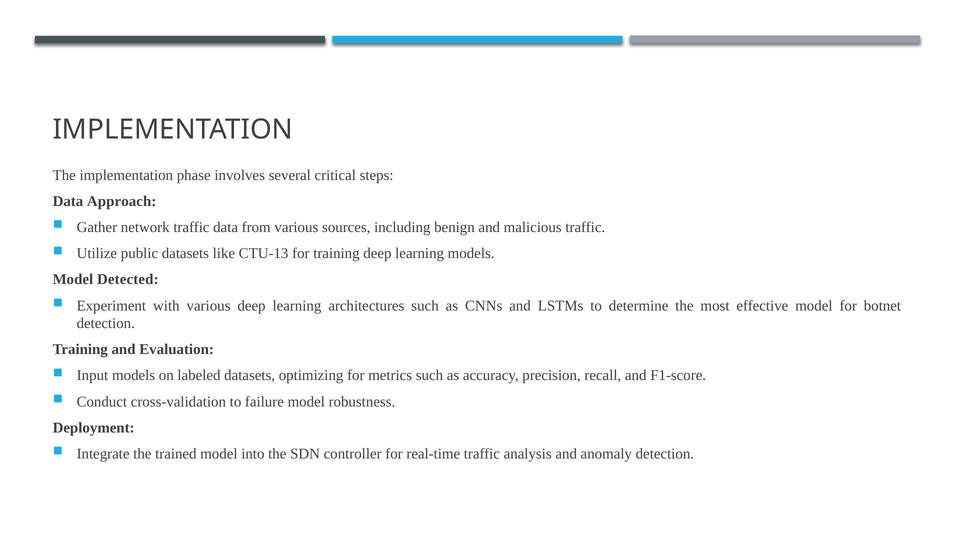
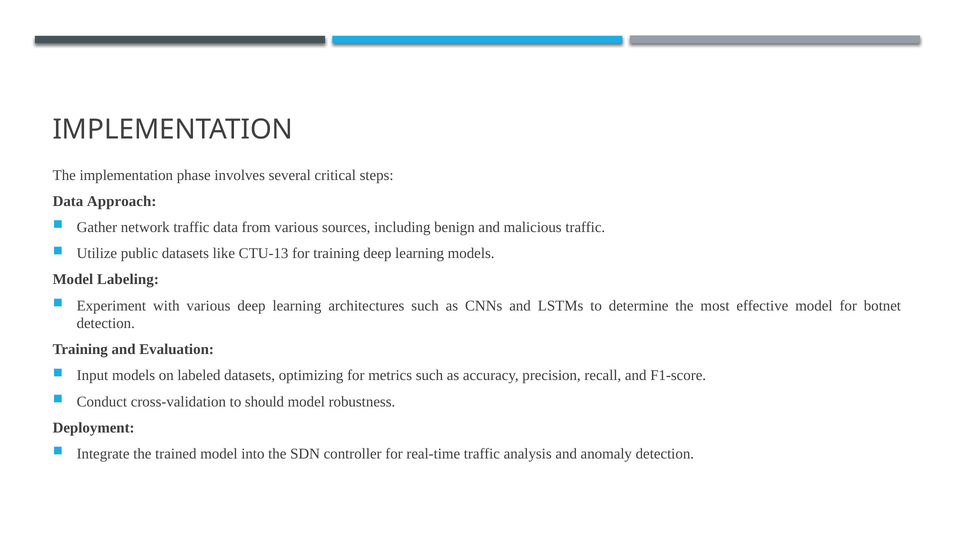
Detected: Detected -> Labeling (128, 280)
failure: failure -> should (265, 402)
